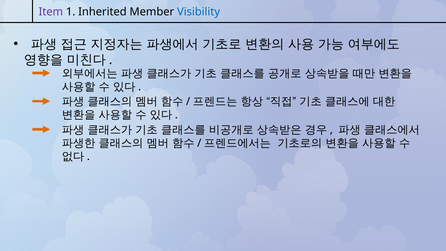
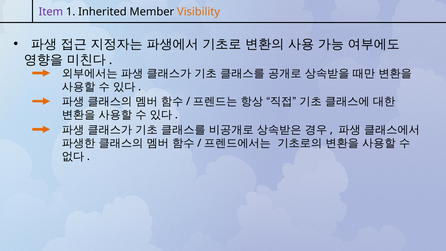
Visibility colour: blue -> orange (199, 12)
